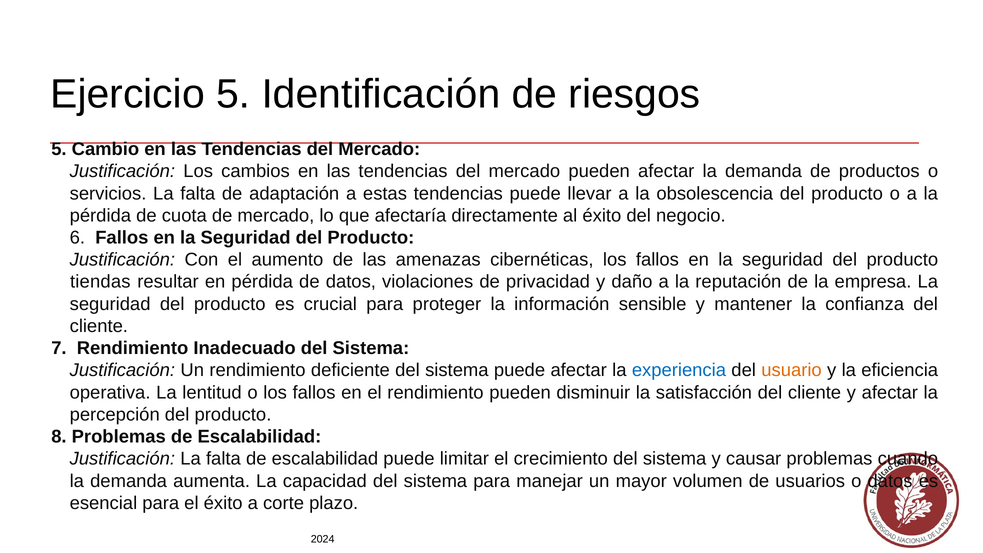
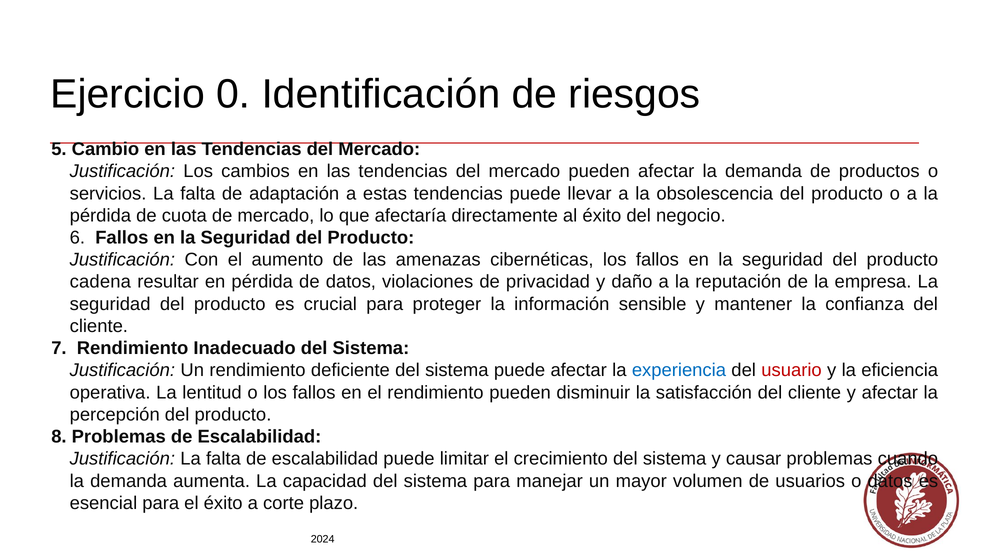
Ejercicio 5: 5 -> 0 (233, 94)
tiendas: tiendas -> cadena (100, 282)
usuario colour: orange -> red (792, 370)
